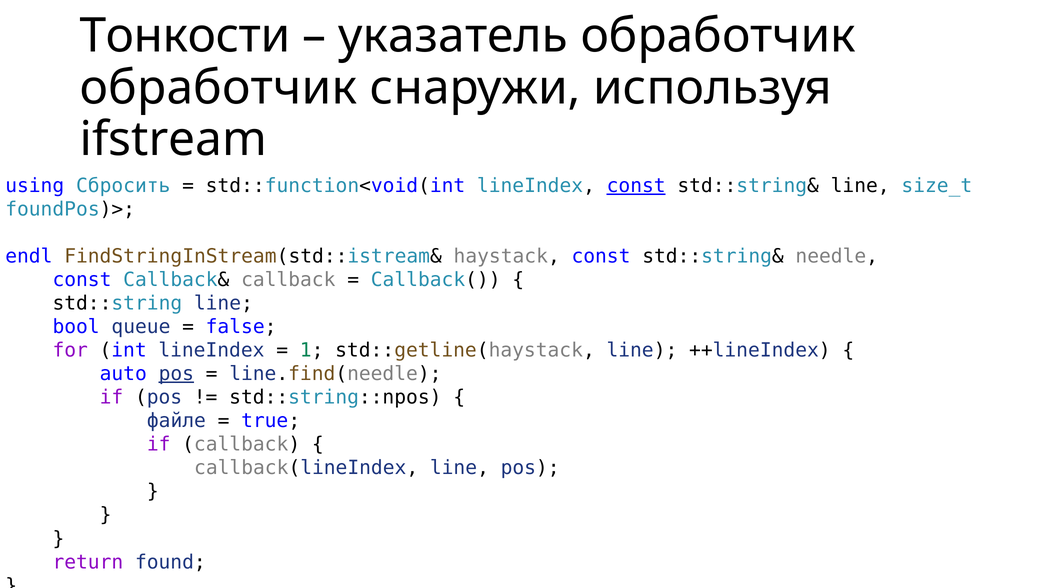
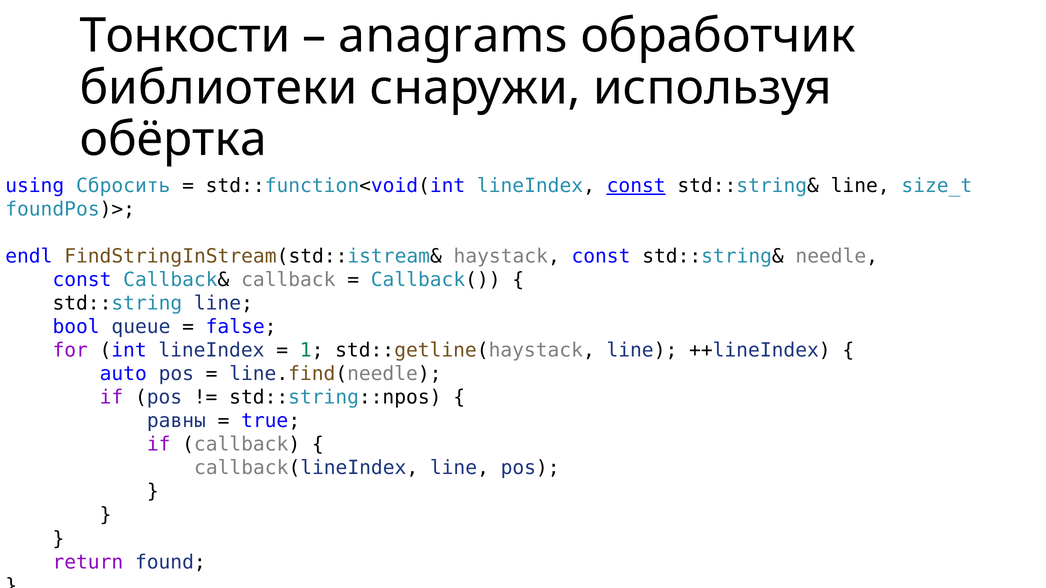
указатель: указатель -> anagrams (453, 36)
обработчик: обработчик -> библиотеки (219, 88)
ifstream: ifstream -> обёртка (173, 140)
pos underline: present -> none (176, 374)
файле: файле -> равны (176, 421)
